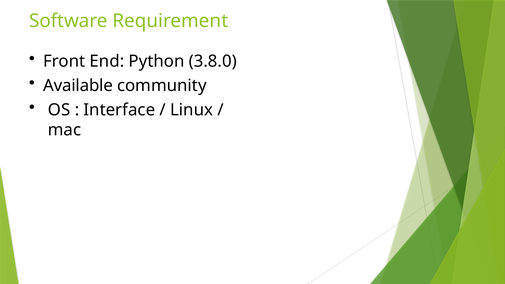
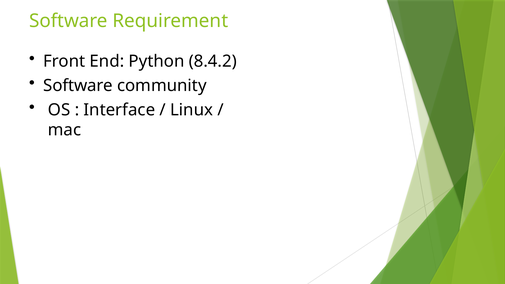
3.8.0: 3.8.0 -> 8.4.2 (213, 61)
Available: Available -> Software (78, 86)
